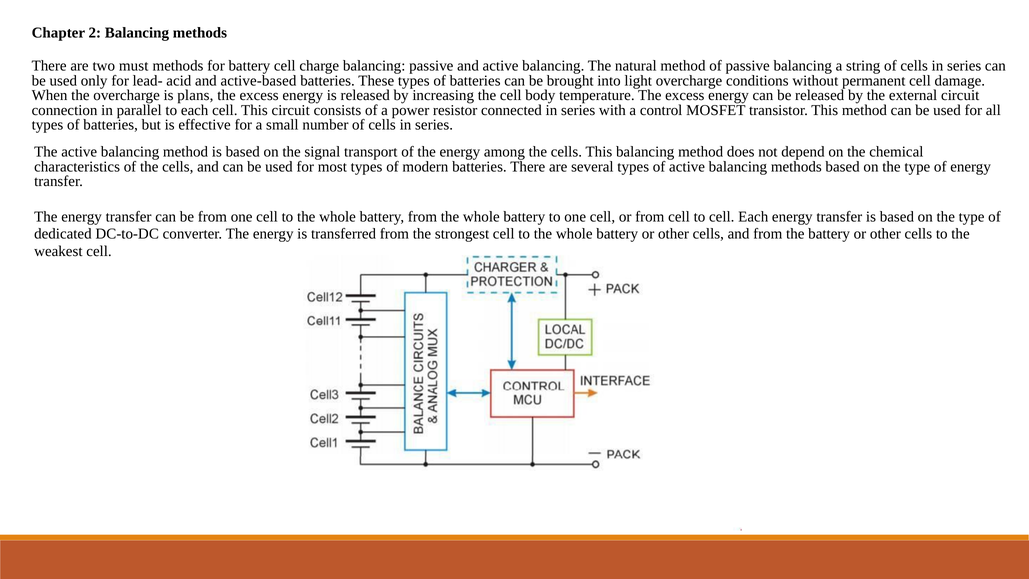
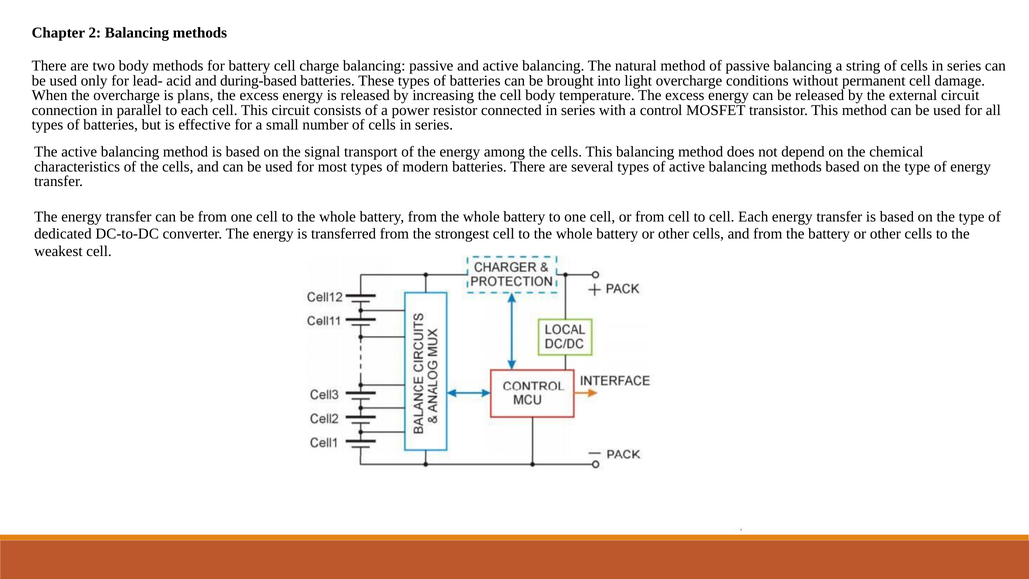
two must: must -> body (134, 66)
active-based: active-based -> during-based (259, 81)
